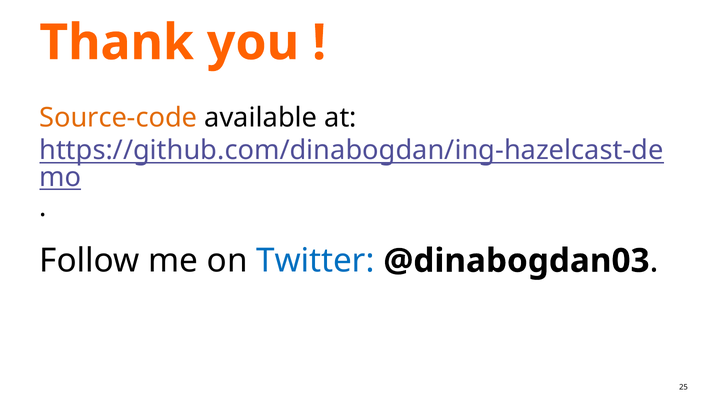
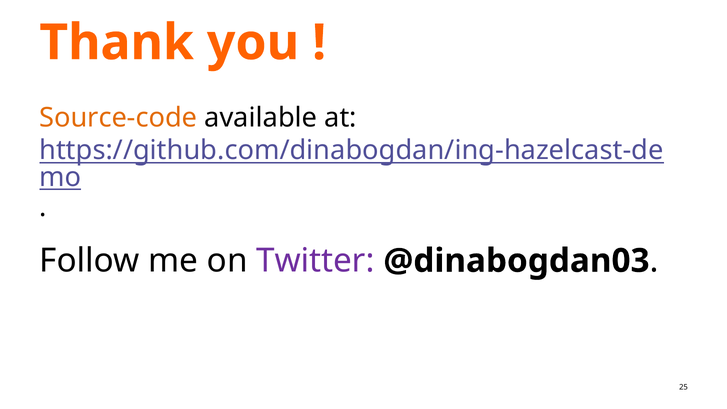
Twitter colour: blue -> purple (315, 261)
